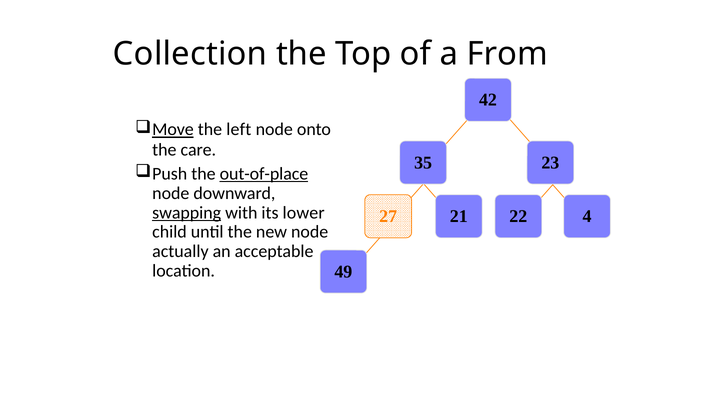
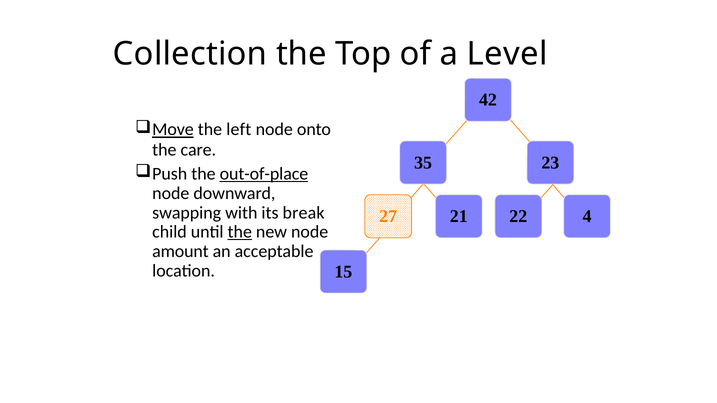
From: From -> Level (507, 54)
swapping underline: present -> none (187, 213)
lower: lower -> break (304, 213)
the underline: none -> present (240, 232)
actually: actually -> amount (180, 252)
49: 49 -> 15 (343, 272)
